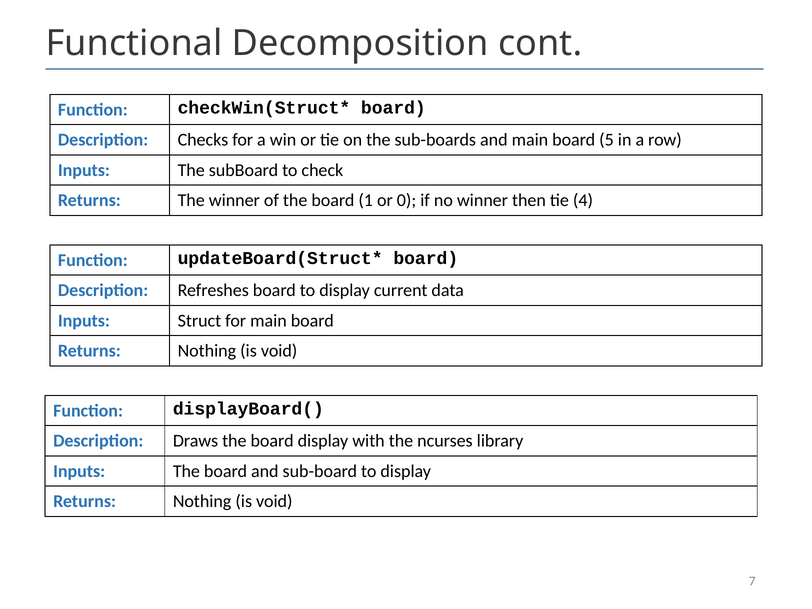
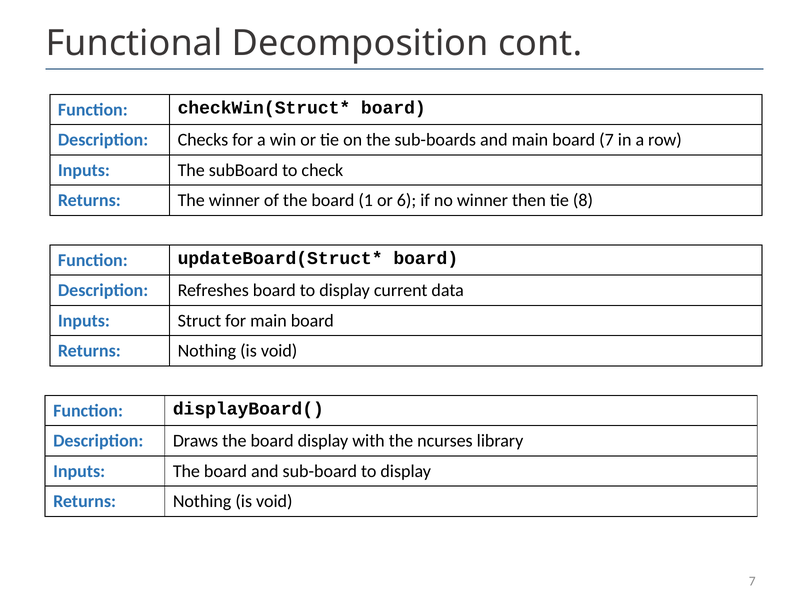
board 5: 5 -> 7 (607, 140)
0: 0 -> 6 (407, 200)
4: 4 -> 8 (583, 200)
